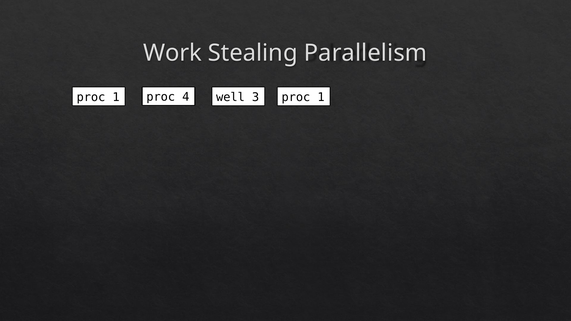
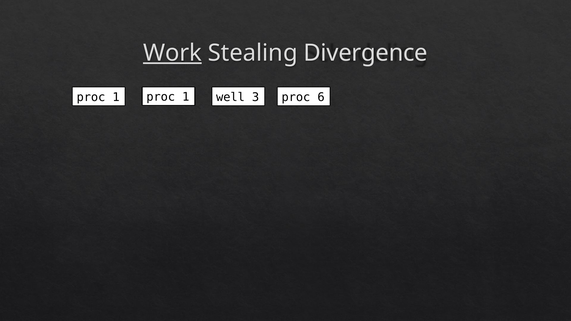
Work underline: none -> present (172, 53)
Parallelism: Parallelism -> Divergence (366, 53)
4: 4 -> 1 (186, 97)
1: 1 -> 6 (321, 97)
